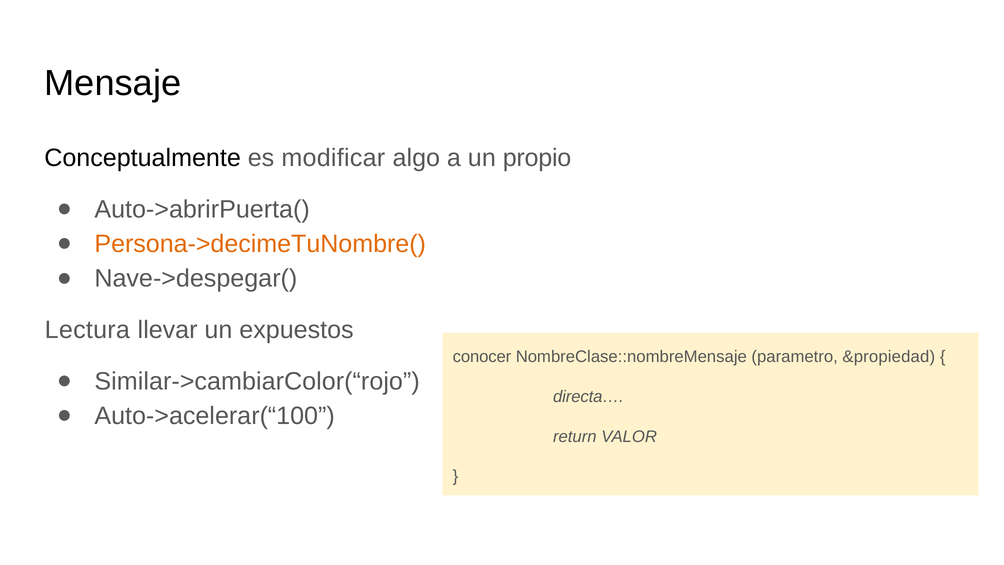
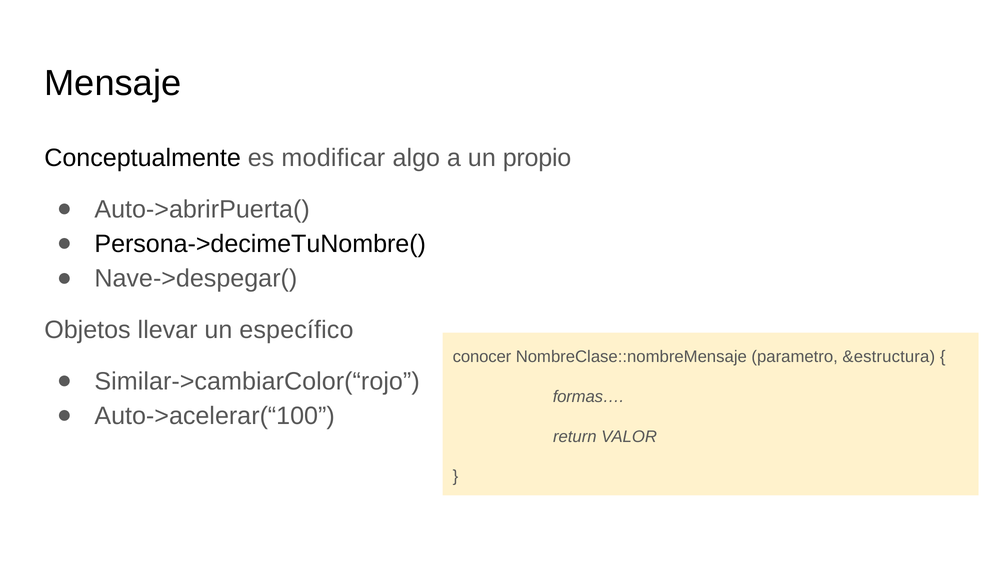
Persona->decimeTuNombre( colour: orange -> black (260, 244)
Lectura: Lectura -> Objetos (87, 330)
expuestos: expuestos -> específico (296, 330)
&propiedad: &propiedad -> &estructura (889, 357)
directa…: directa… -> formas… (588, 397)
